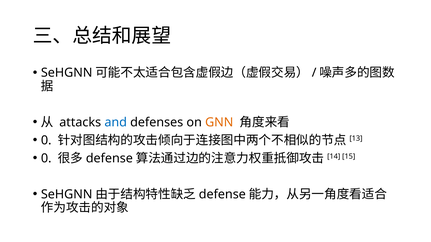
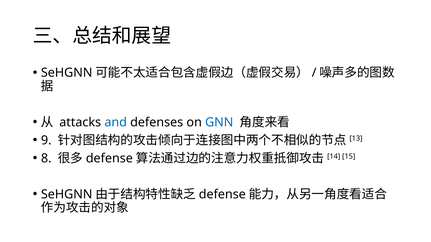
GNN colour: orange -> blue (219, 122)
0: 0 -> 9 (46, 141)
0: 0 -> 8 (46, 159)
